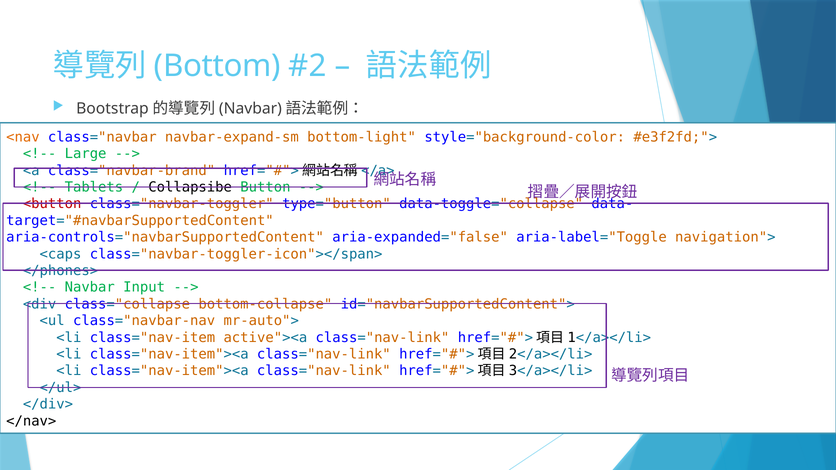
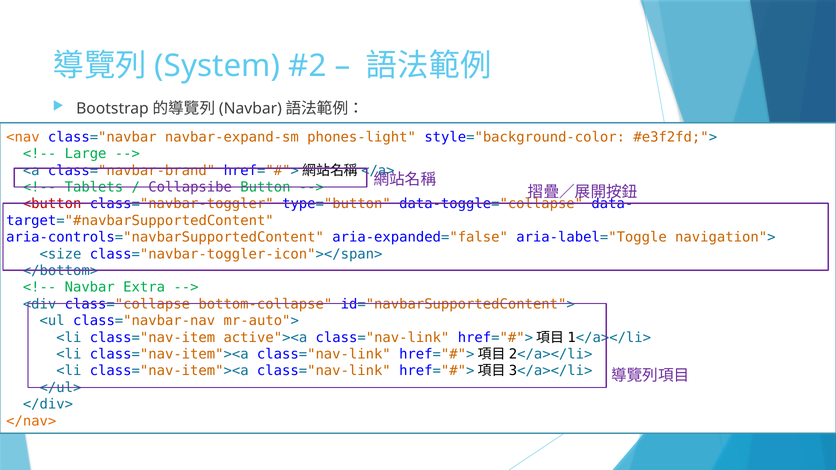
Bottom: Bottom -> System (217, 66)
bottom-light: bottom-light -> phones-light (362, 137)
Collapsibe colour: black -> purple (190, 187)
<caps: <caps -> <size (61, 254)
</phones>: </phones> -> </bottom> (61, 271)
Input: Input -> Extra (144, 288)
</nav> colour: black -> orange (31, 421)
